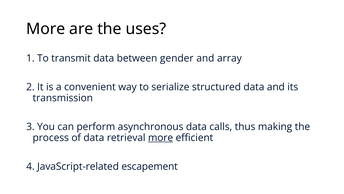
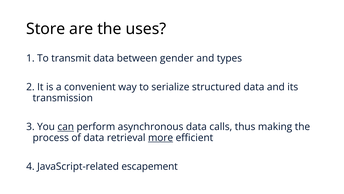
More: More -> Store (46, 29)
array: array -> types (229, 58)
can underline: none -> present (66, 127)
